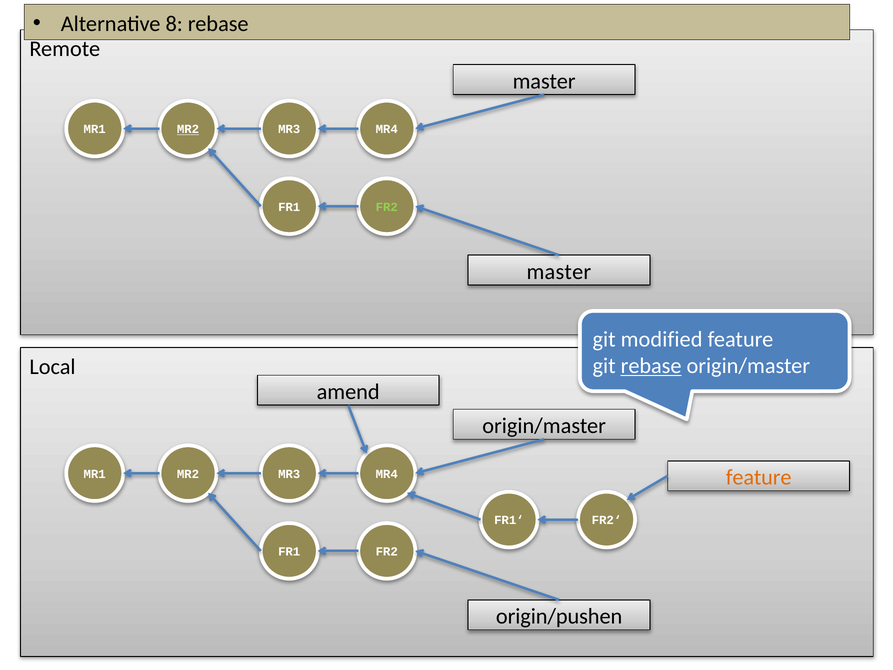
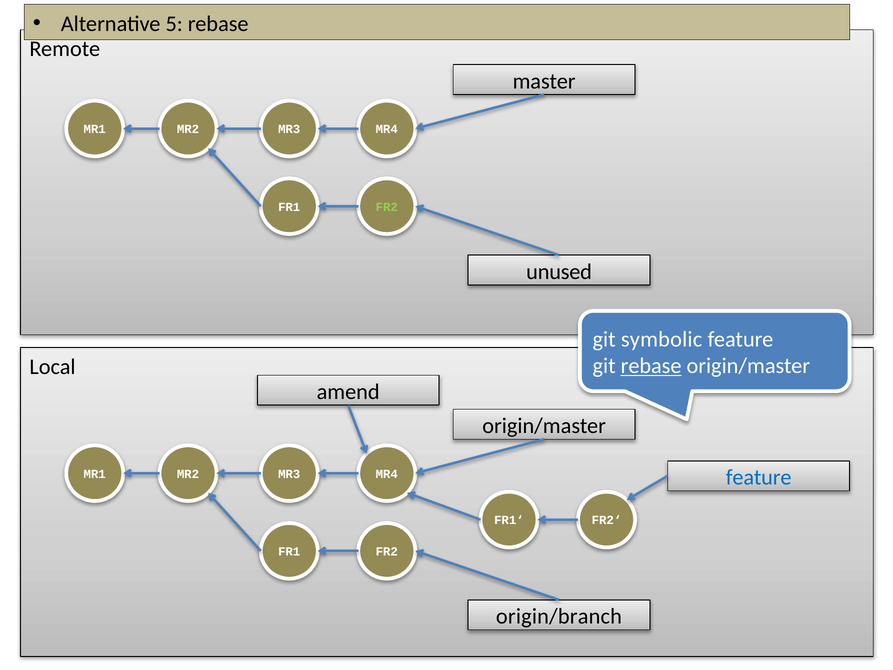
8: 8 -> 5 (174, 24)
MR2 underline: present -> none (188, 129)
master: master -> unused (559, 272)
modified: modified -> symbolic (662, 339)
feature colour: orange -> blue (759, 477)
origin/pushen: origin/pushen -> origin/branch (559, 616)
